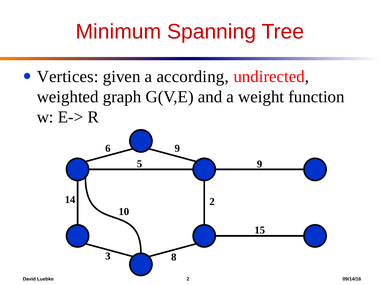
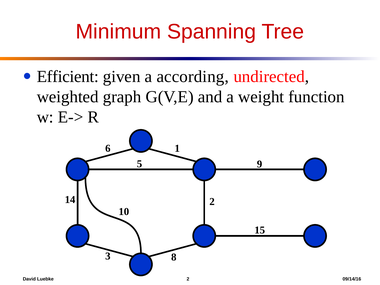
Vertices: Vertices -> Efficient (68, 77)
6 9: 9 -> 1 (177, 148)
